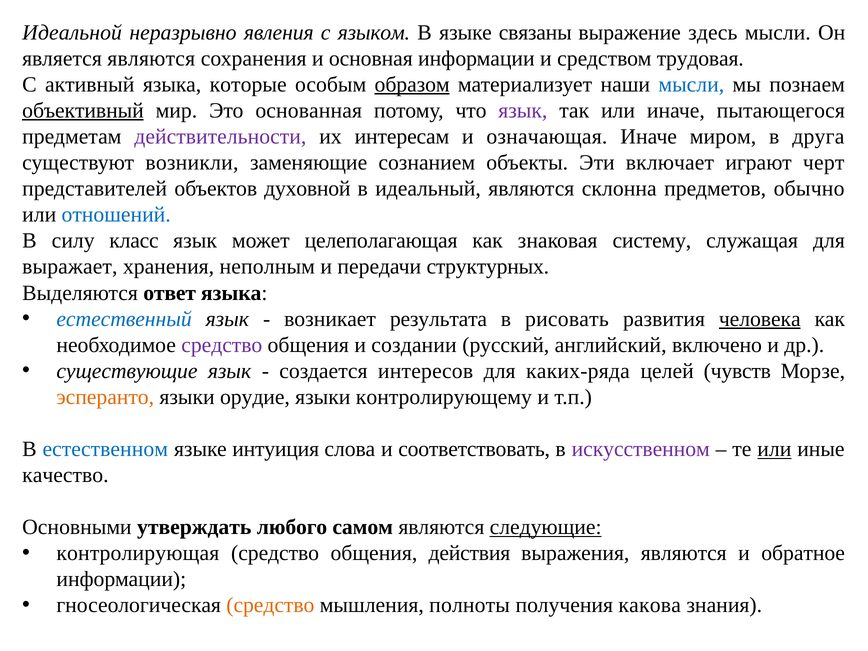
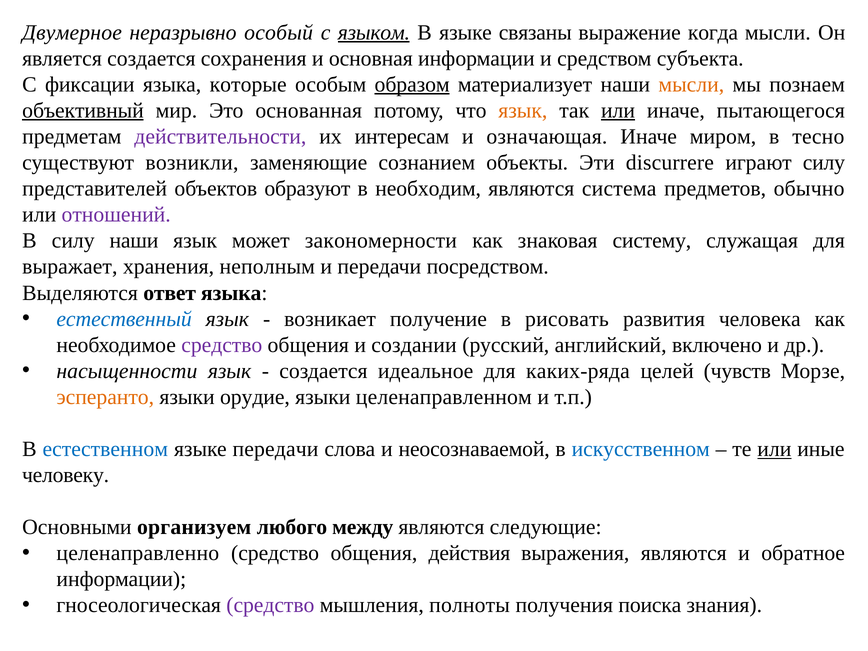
Идеальной: Идеальной -> Двумерное (72, 32)
явления: явления -> особый (279, 32)
языком underline: none -> present (374, 32)
здесь: здесь -> когда (713, 32)
является являются: являются -> создается (151, 58)
трудовая: трудовая -> субъекта (700, 58)
активный: активный -> фиксации (90, 85)
мысли colour: blue -> orange (691, 85)
язык colour: purple -> orange (523, 111)
или underline: none -> present (618, 111)
друга: друга -> тесно (818, 137)
включает: включает -> discurrere (670, 163)
играют черт: черт -> силу (824, 163)
духовной: духовной -> образуют (307, 189)
идеальный: идеальный -> необходим (428, 189)
склонна: склонна -> система (619, 189)
отношений colour: blue -> purple (116, 215)
силу класс: класс -> наши (134, 241)
целеполагающая: целеполагающая -> закономерности (381, 241)
структурных: структурных -> посредством (488, 267)
результата: результата -> получение (438, 319)
человека underline: present -> none (760, 319)
существующие: существующие -> насыщенности (127, 371)
интересов: интересов -> идеальное (426, 371)
контролирующему: контролирующему -> целенаправленном (444, 397)
языке интуиция: интуиция -> передачи (276, 449)
соответствовать: соответствовать -> неосознаваемой (474, 449)
искусственном colour: purple -> blue (641, 449)
качество: качество -> человеку (66, 475)
утверждать: утверждать -> организуем (194, 527)
самом: самом -> между (363, 527)
следующие underline: present -> none (546, 527)
контролирующая: контролирующая -> целенаправленно (138, 553)
средство colour: orange -> purple (270, 605)
какова: какова -> поиска (650, 605)
